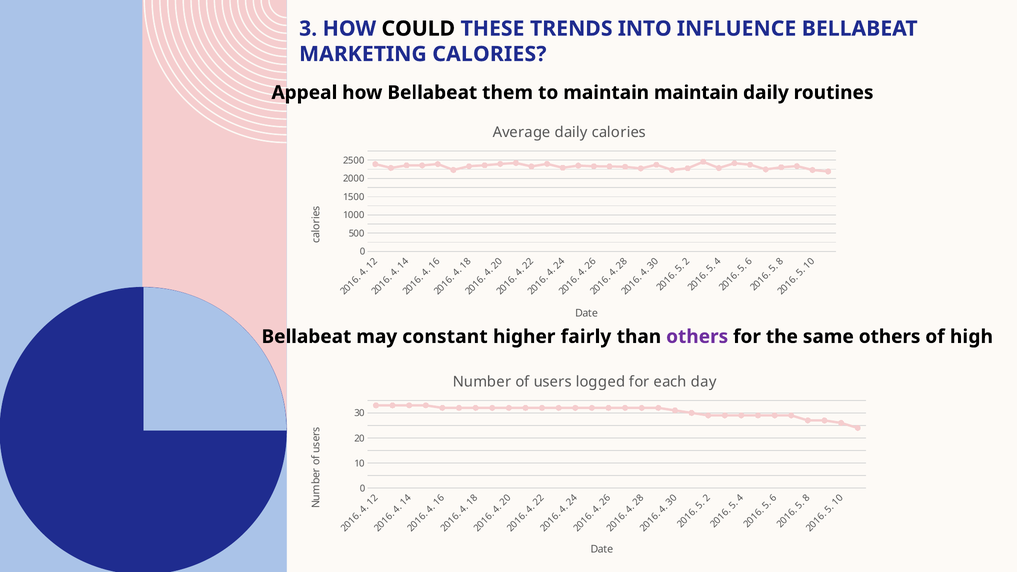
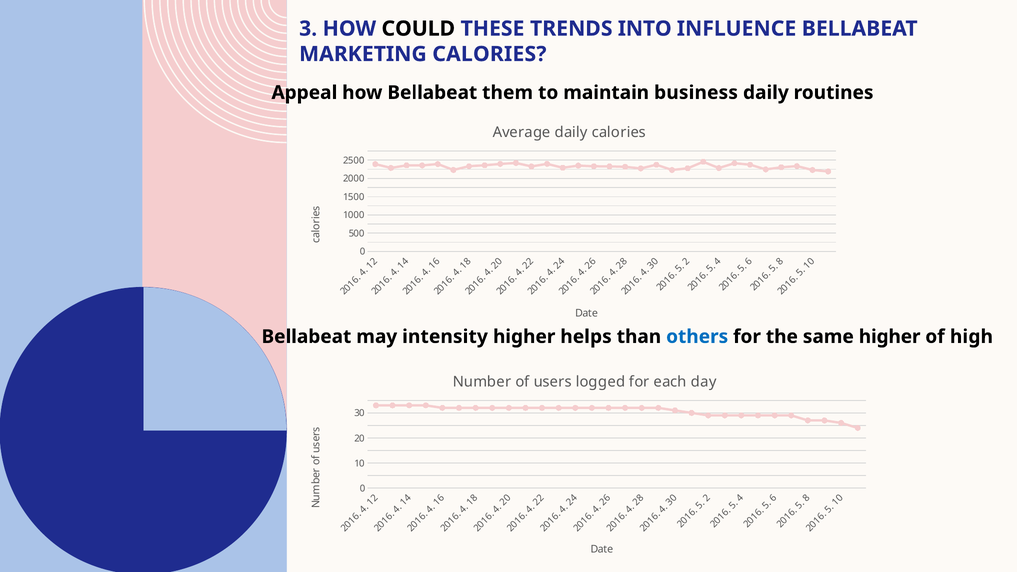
maintain maintain: maintain -> business (696, 93)
constant: constant -> intensity (445, 337)
fairly: fairly -> helps (586, 337)
others colour: purple -> blue (697, 337)
same others: others -> higher (890, 337)
